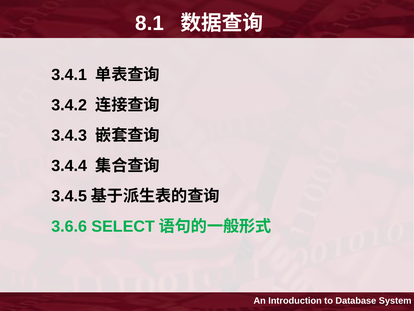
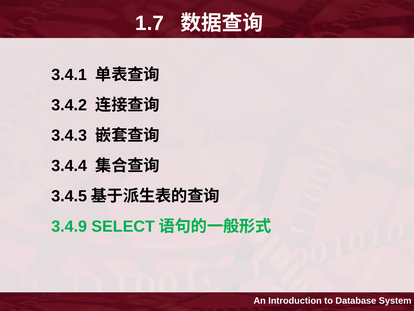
8.1: 8.1 -> 1.7 (150, 23)
3.6.6: 3.6.6 -> 3.4.9 (69, 226)
